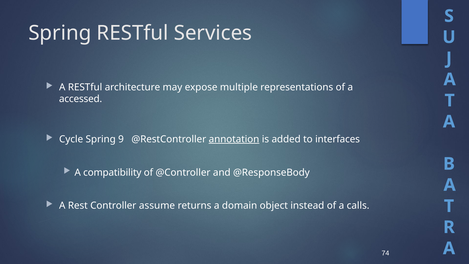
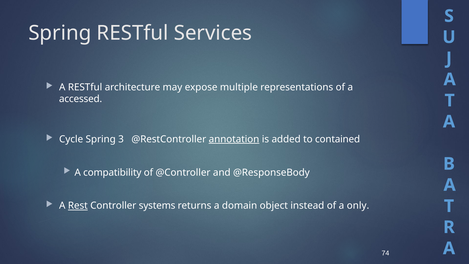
9: 9 -> 3 (121, 139)
interfaces: interfaces -> contained (338, 139)
Rest underline: none -> present (78, 206)
assume: assume -> systems (157, 206)
calls: calls -> only (358, 206)
